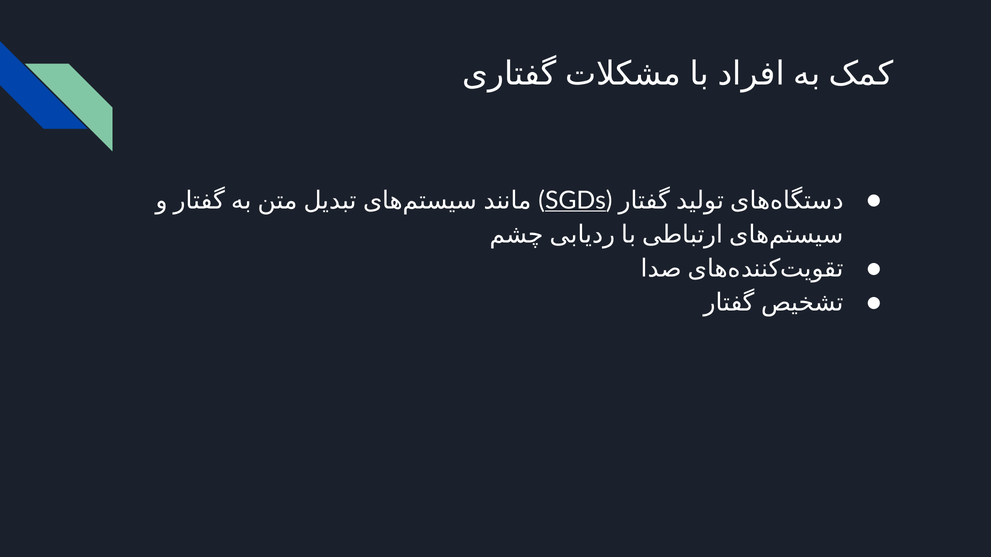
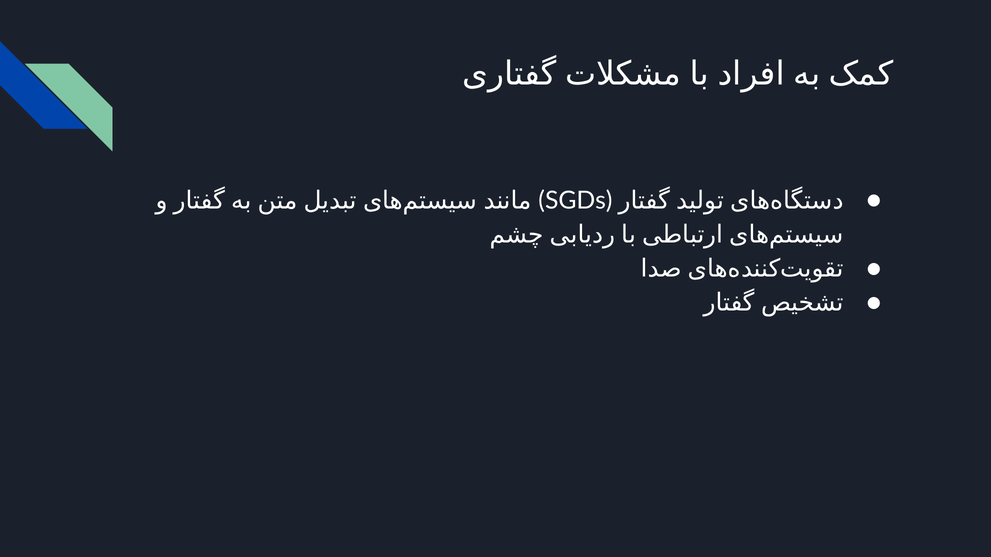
SGDs underline: present -> none (576, 201)
